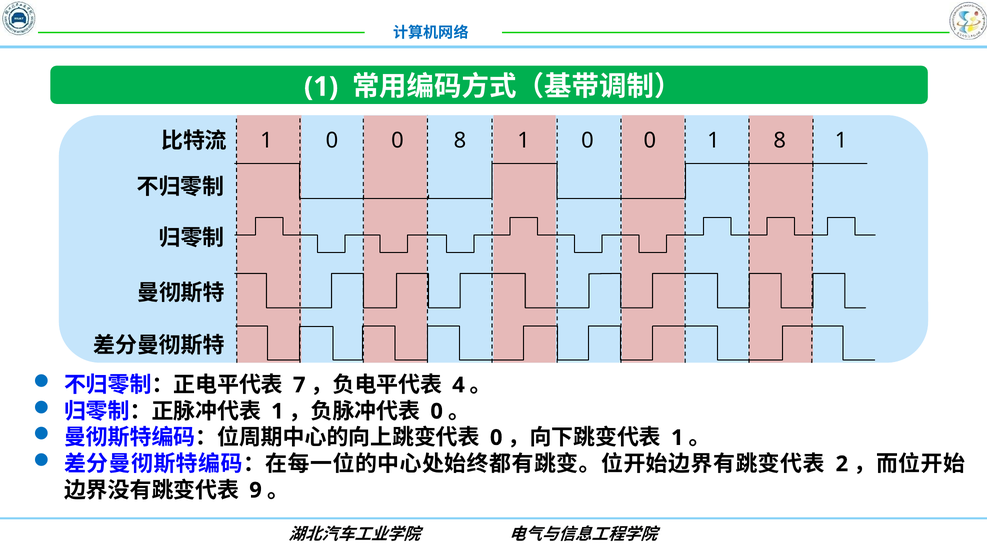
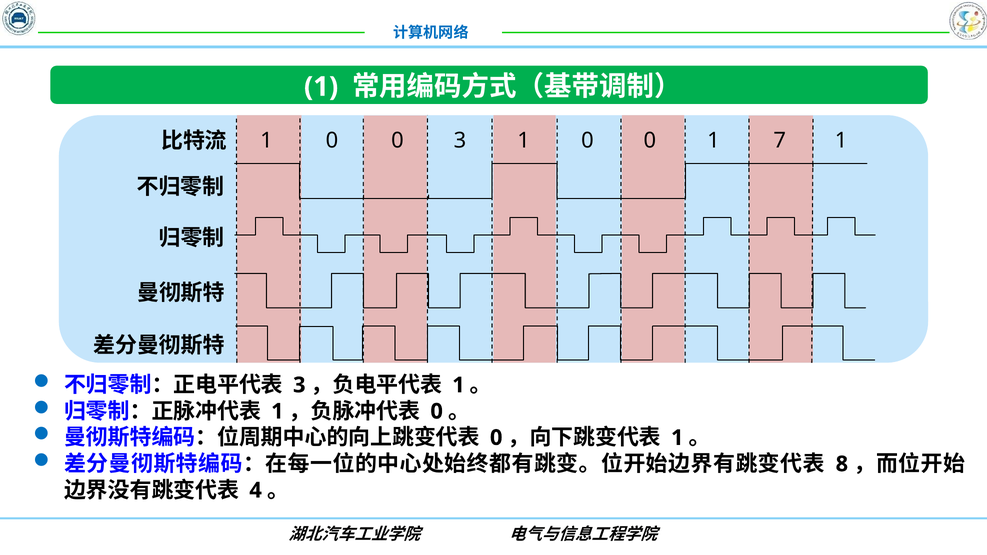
0 8: 8 -> 3 (460, 141)
1 8: 8 -> 7 (780, 141)
7: 7 -> 3 (299, 385)
4: 4 -> 1 (459, 385)
2: 2 -> 8 (842, 464)
9: 9 -> 4 (256, 490)
